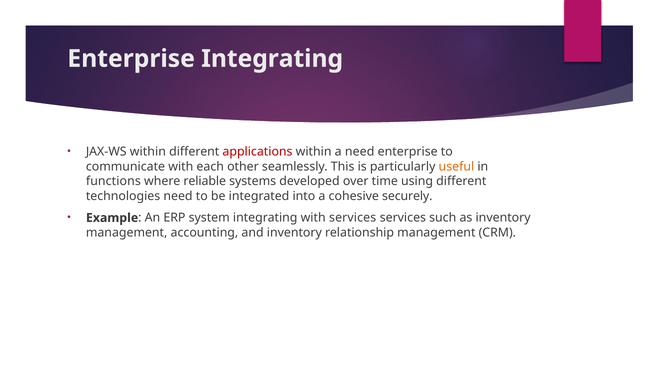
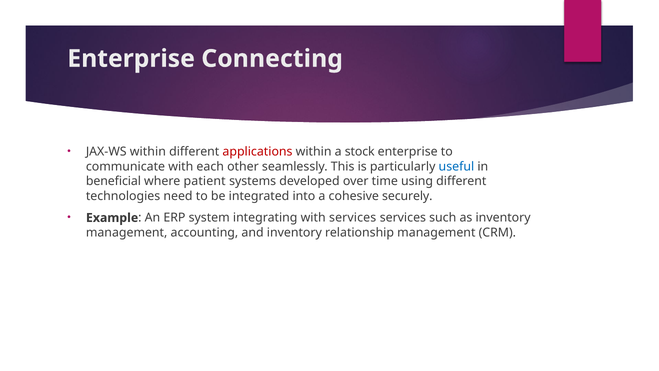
Enterprise Integrating: Integrating -> Connecting (272, 59)
a need: need -> stock (360, 151)
useful colour: orange -> blue (456, 166)
functions: functions -> beneficial (113, 181)
reliable: reliable -> patient (205, 181)
